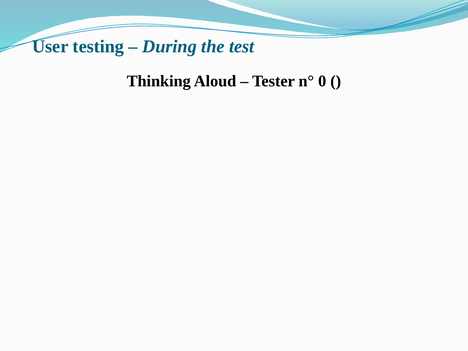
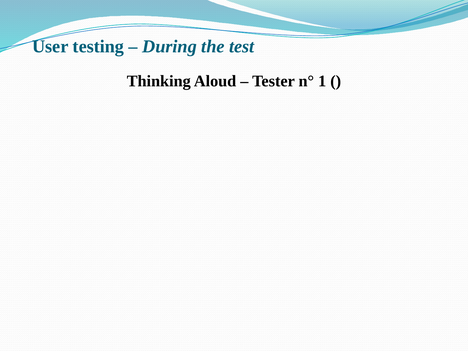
0: 0 -> 1 (322, 81)
